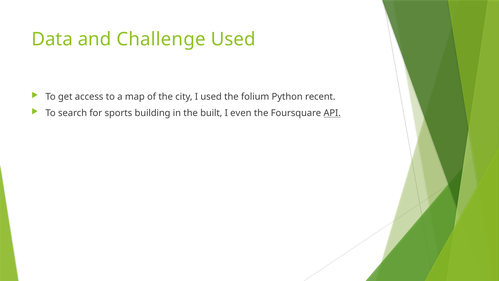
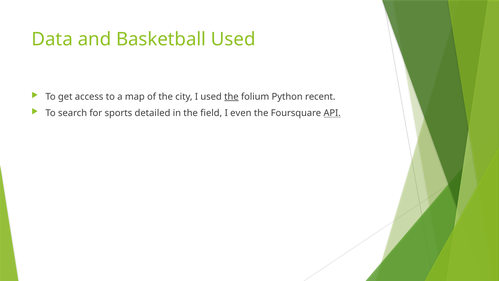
Challenge: Challenge -> Basketball (161, 39)
the underline: none -> present (231, 97)
building: building -> detailed (153, 113)
built: built -> field (211, 113)
